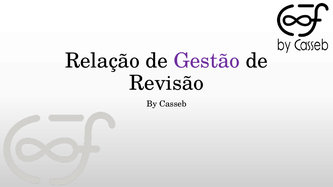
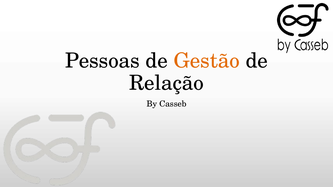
Relação: Relação -> Pessoas (102, 61)
Gestão colour: purple -> orange (207, 61)
Revisão: Revisão -> Relação (167, 83)
